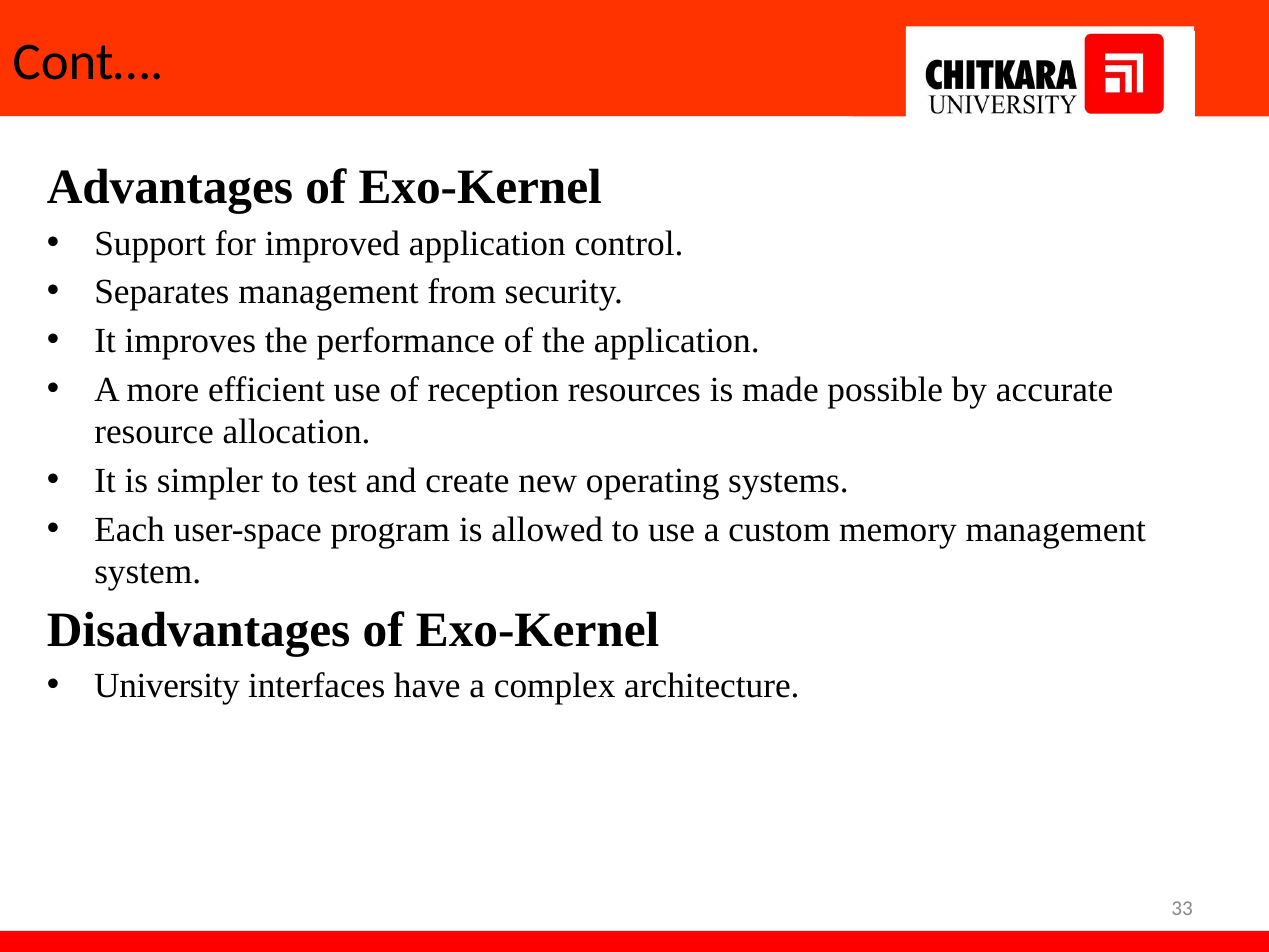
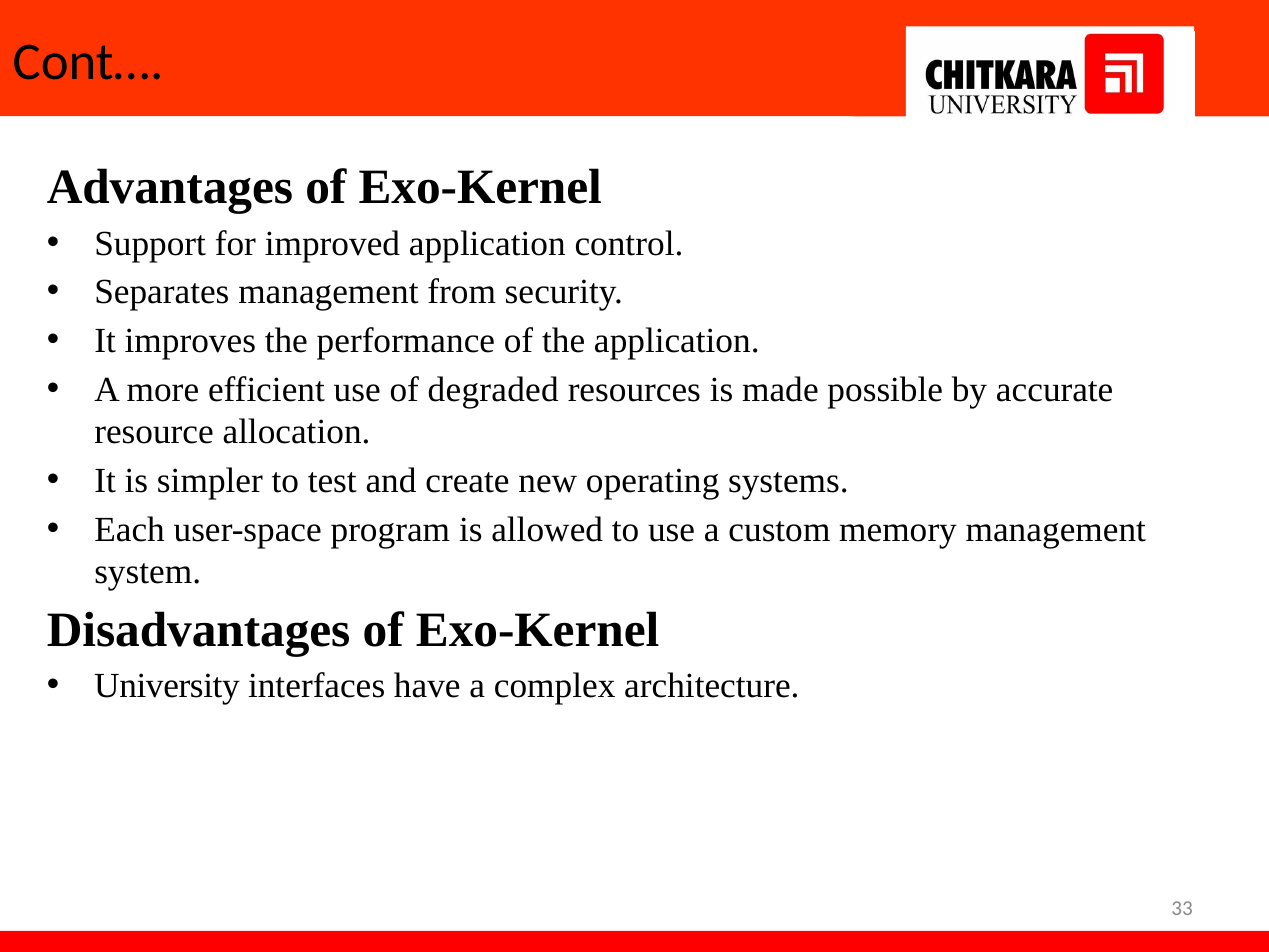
reception: reception -> degraded (493, 390)
